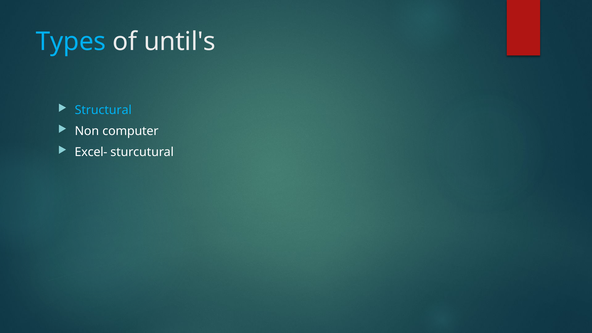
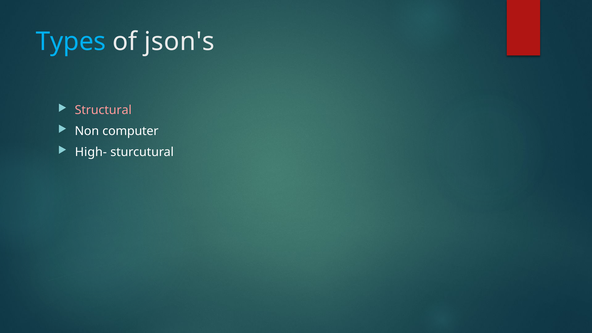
until's: until's -> json's (179, 42)
Structural colour: light blue -> pink (103, 110)
Excel-: Excel- -> High- (91, 152)
